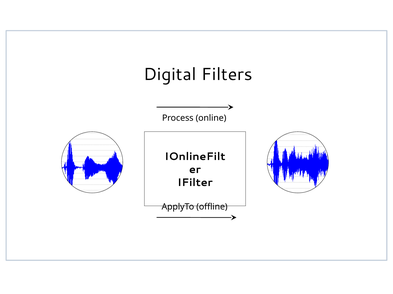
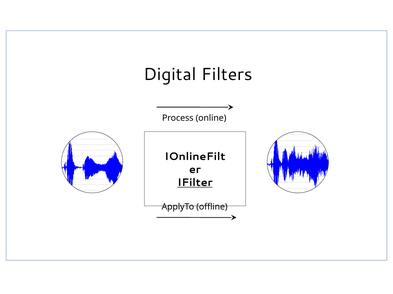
IFilter underline: none -> present (195, 183)
